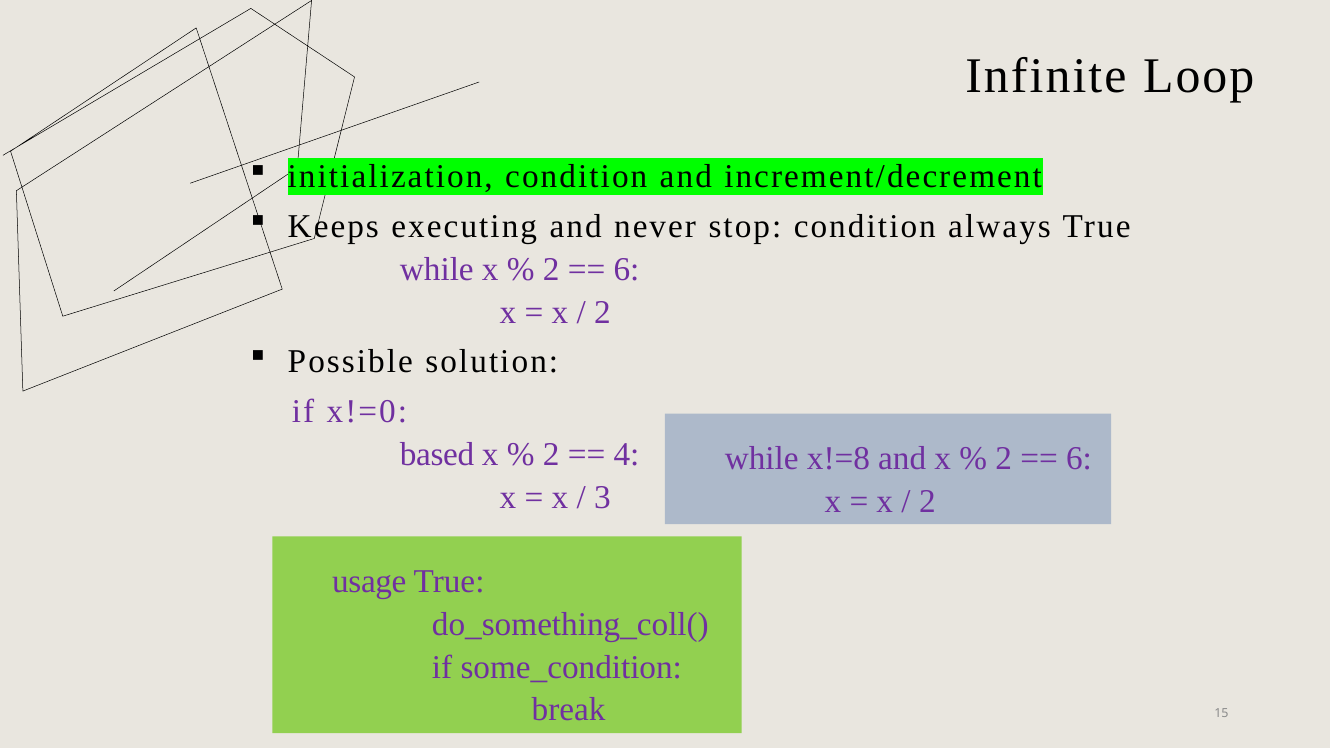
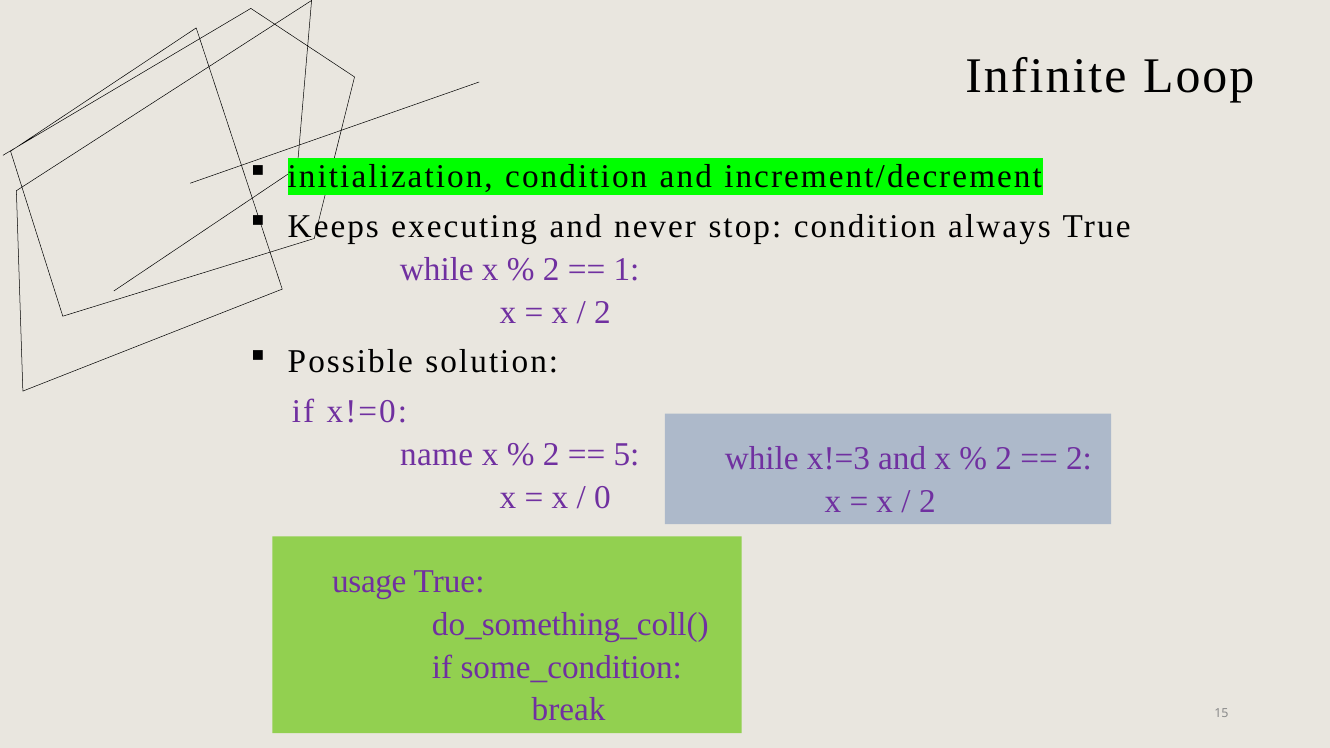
6: 6 -> 1 (627, 269)
based: based -> name (437, 454)
4: 4 -> 5 (627, 454)
x!=8: x!=8 -> x!=3 (838, 458)
6: 6 -> 2 (1079, 458)
3: 3 -> 0 (602, 497)
